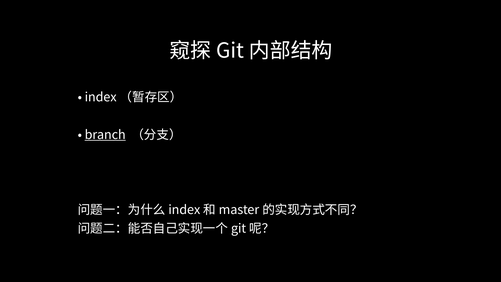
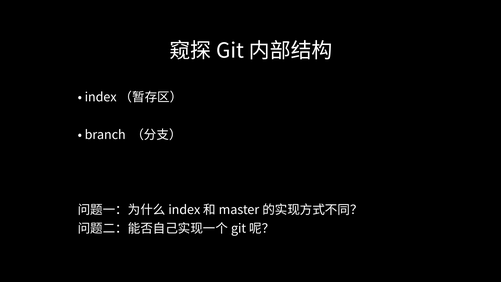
branch underline: present -> none (105, 135)
